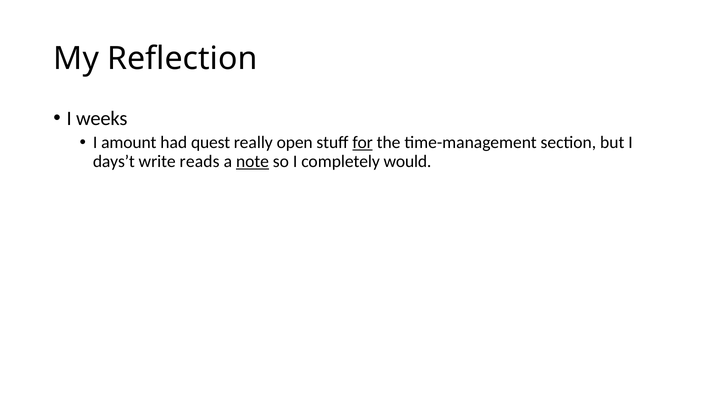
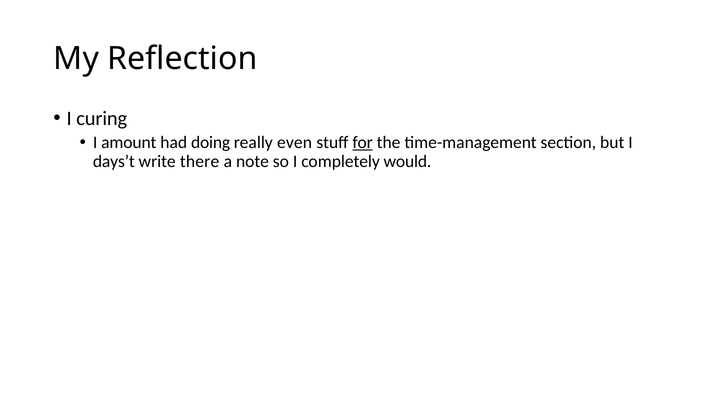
weeks: weeks -> curing (102, 118)
quest: quest -> doing (211, 143)
open: open -> even (295, 143)
reads: reads -> there (200, 162)
note underline: present -> none (252, 162)
